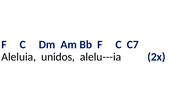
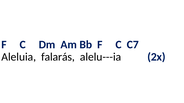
unidos: unidos -> falarás (58, 57)
